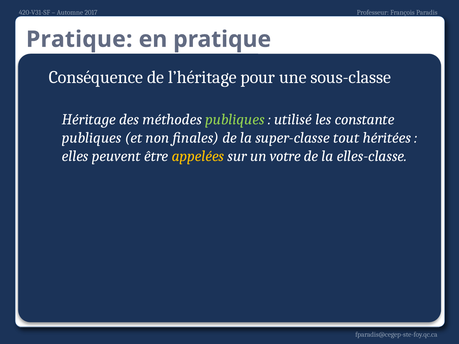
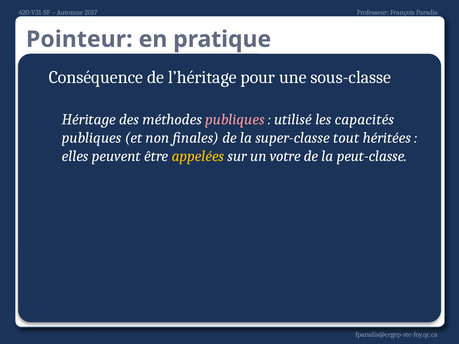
Pratique: Pratique -> Pointeur (79, 39)
publiques colour: light green -> pink (235, 119)
constante: constante -> capacités (364, 119)
elles-classe: elles-classe -> peut-classe (372, 156)
